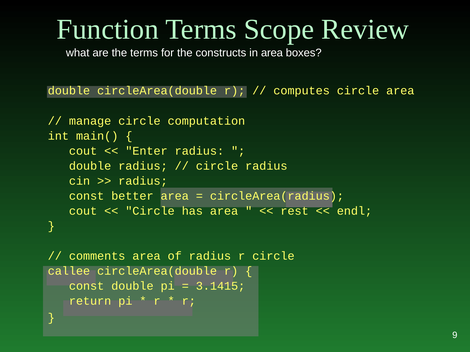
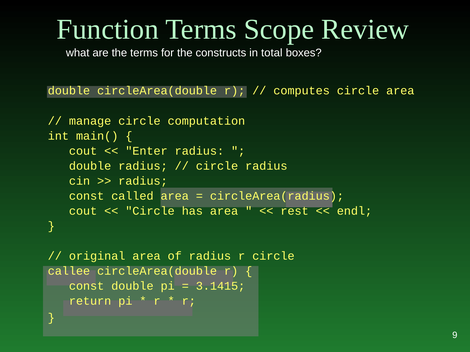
in area: area -> total (272, 53)
better: better -> called (132, 196)
comments: comments -> original (97, 256)
